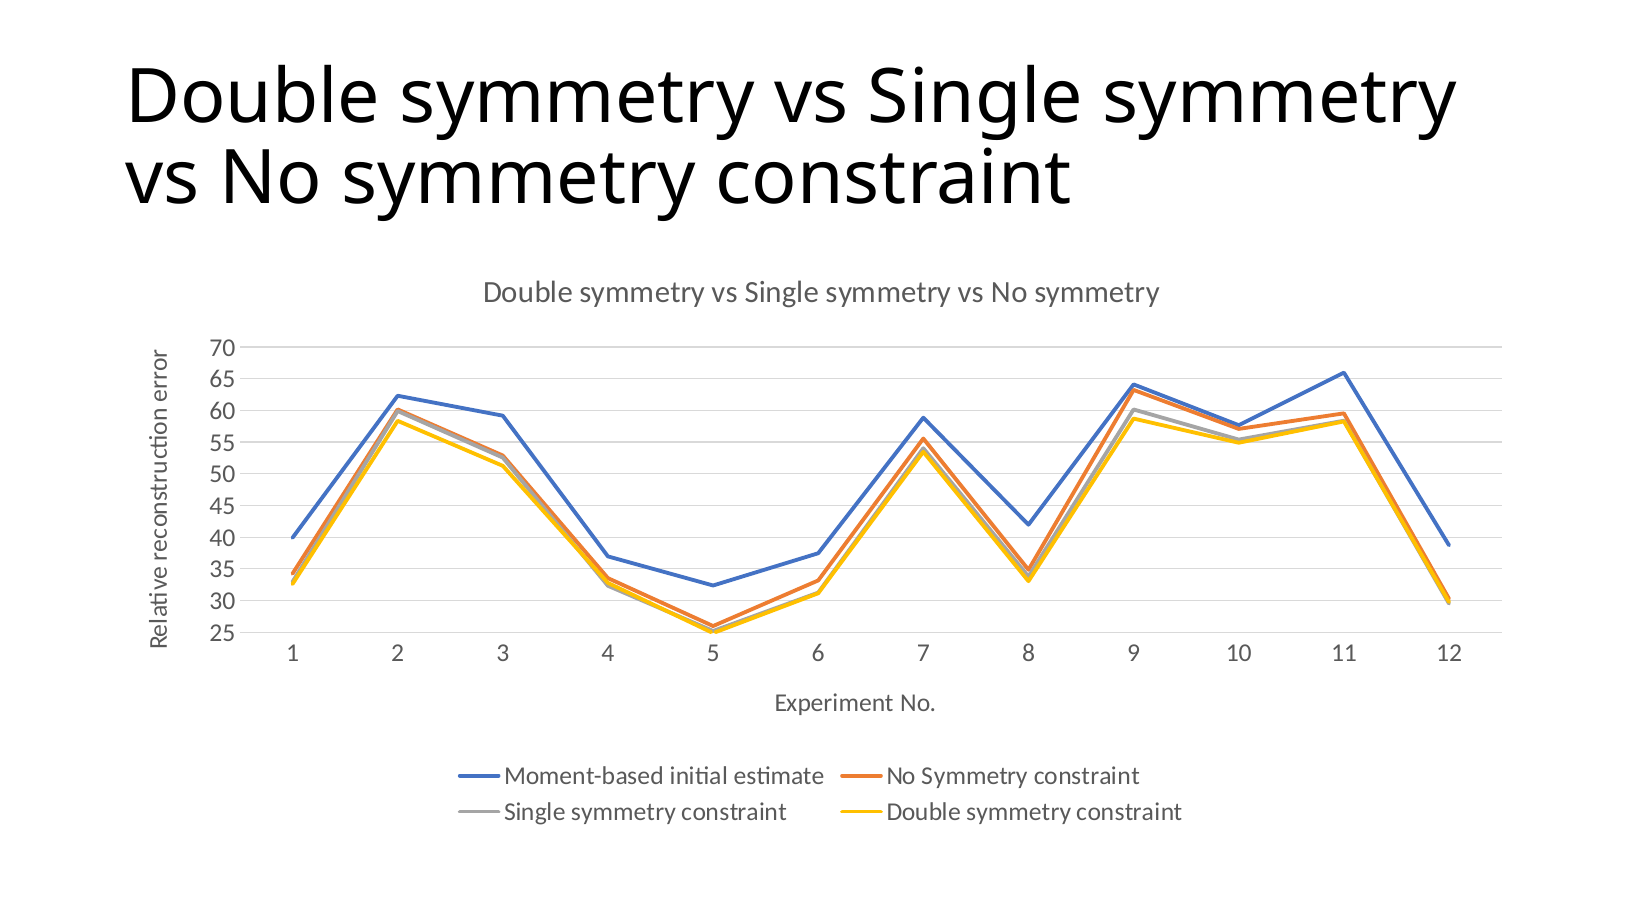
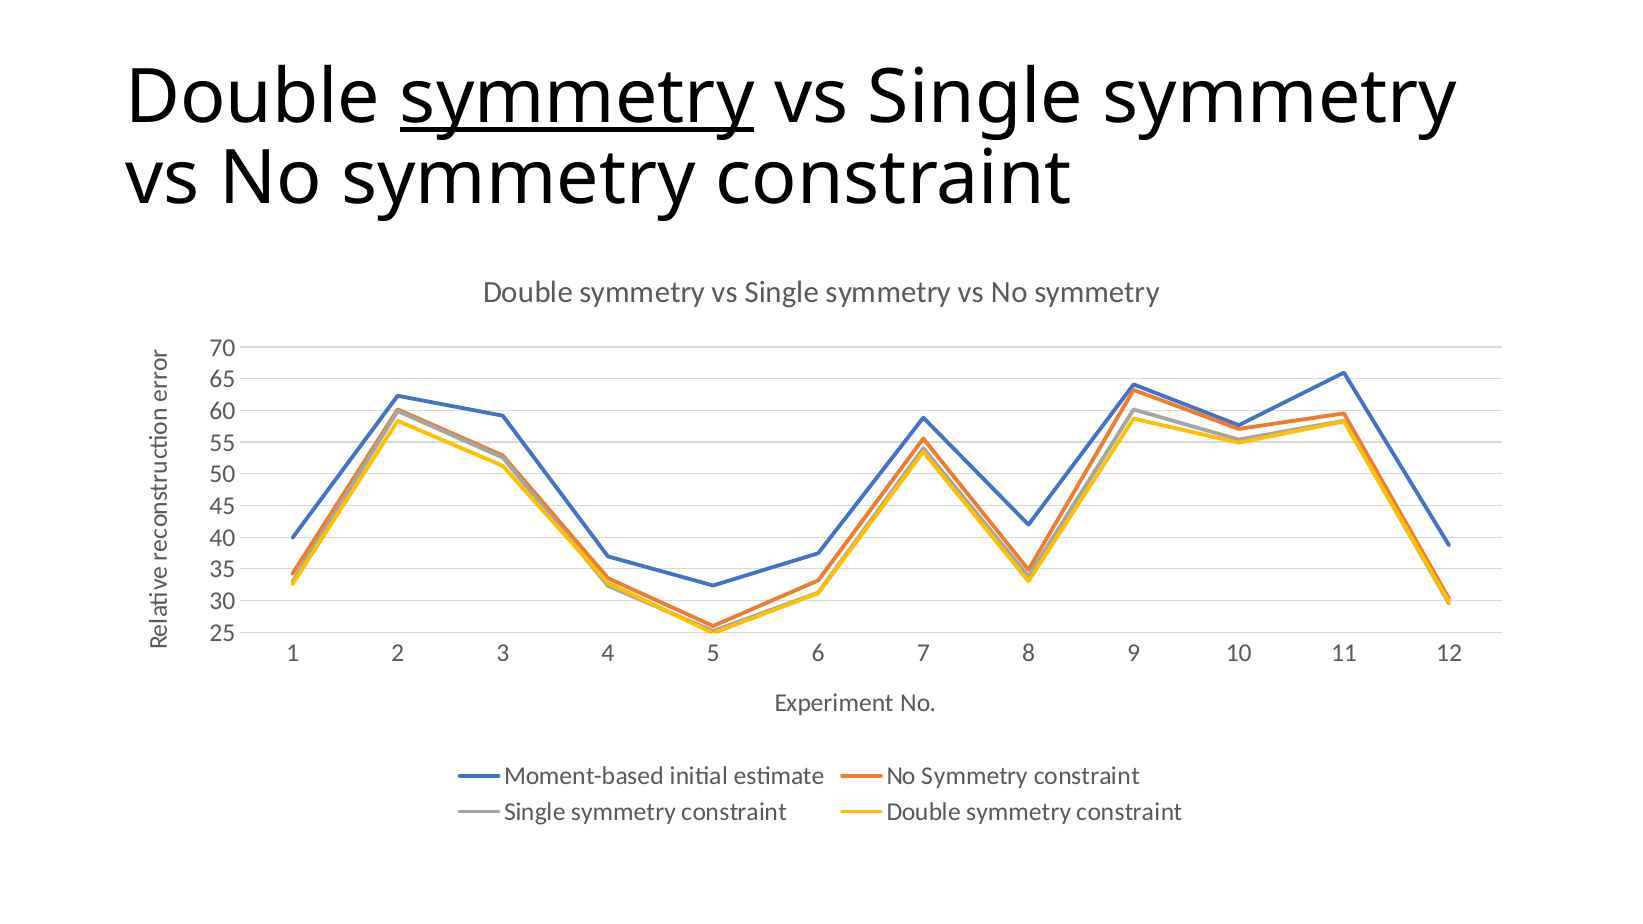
symmetry underline: none -> present (577, 97)
